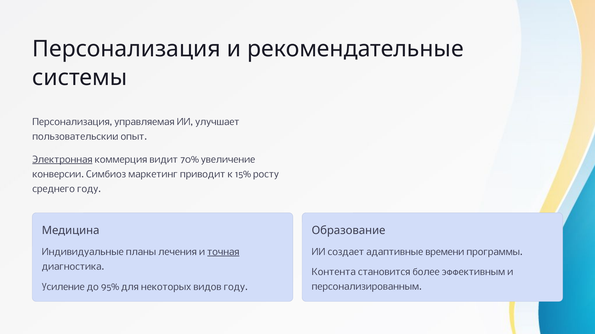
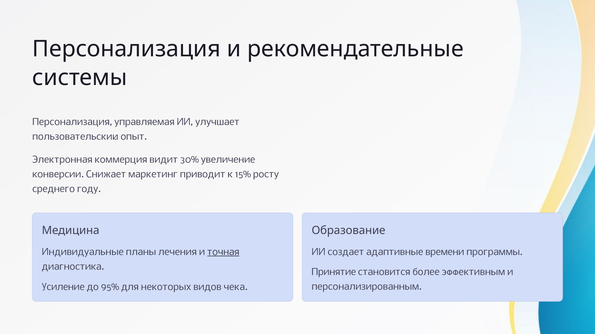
Электронная underline: present -> none (62, 160)
70%: 70% -> 30% (189, 160)
Симбиоз: Симбиоз -> Снижает (106, 175)
Контента: Контента -> Принятие (334, 273)
видов году: году -> чека (236, 288)
